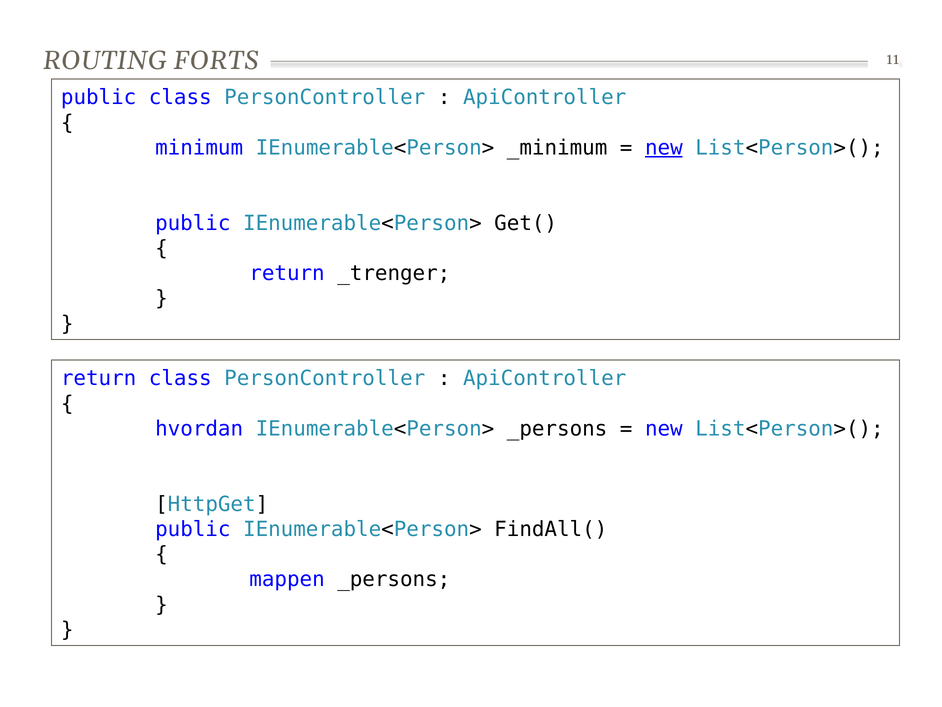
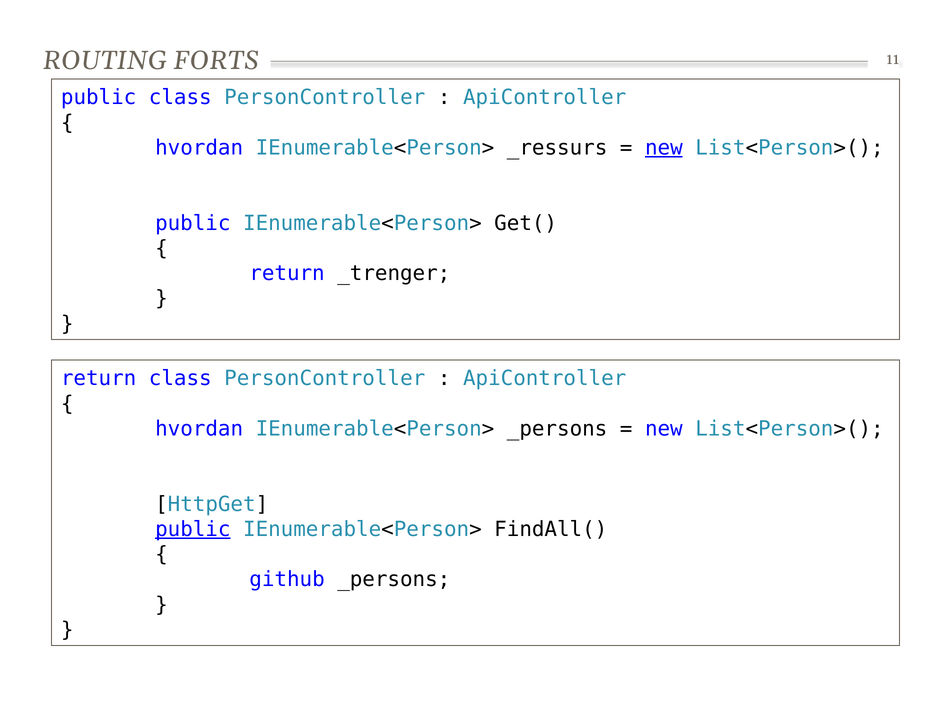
minimum: minimum -> hvordan (199, 148)
_minimum: _minimum -> _ressurs (557, 148)
public underline: none -> present (193, 529)
mappen: mappen -> github (287, 579)
